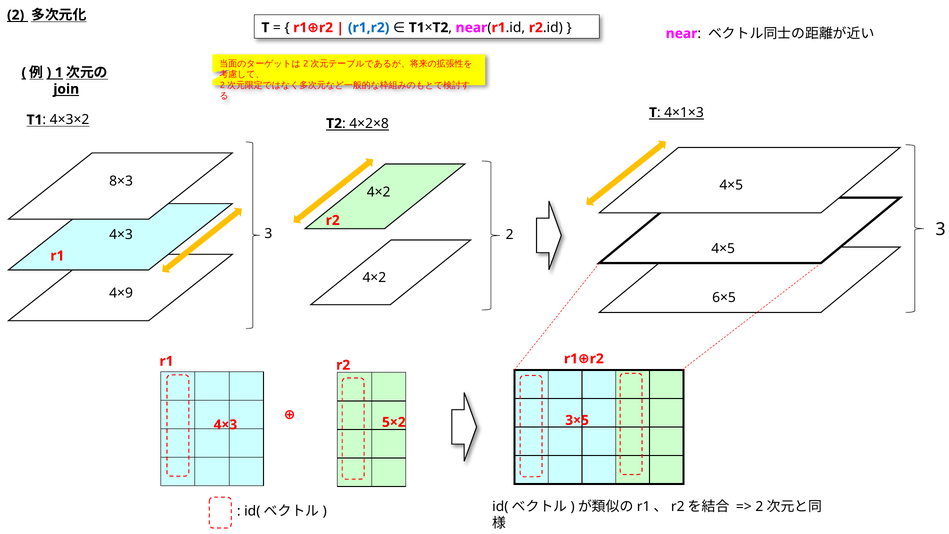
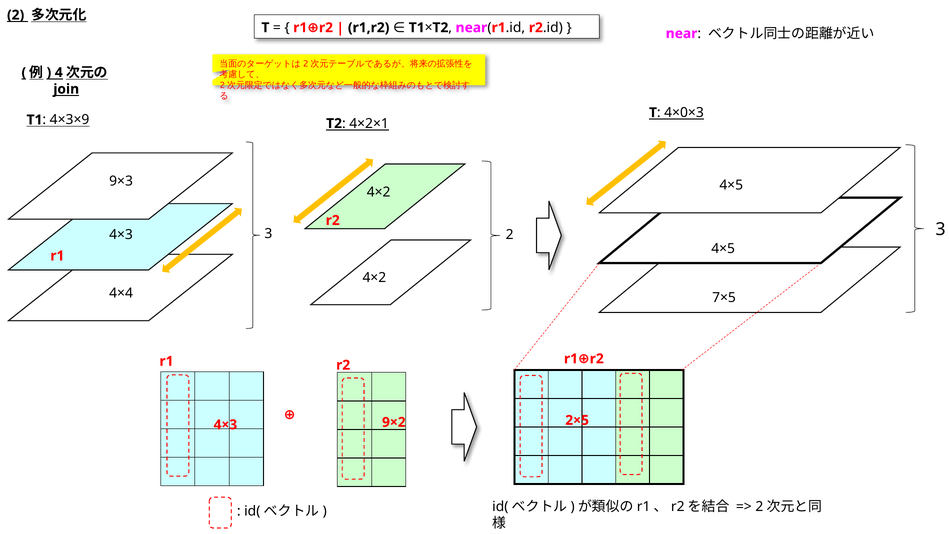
r1,r2 colour: blue -> black (369, 28)
1: 1 -> 4 (59, 72)
4×1×3: 4×1×3 -> 4×0×3 (684, 113)
4×3×2: 4×3×2 -> 4×3×9 (70, 120)
4×2×8: 4×2×8 -> 4×2×1 (369, 123)
8×3: 8×3 -> 9×3 (121, 181)
4×9: 4×9 -> 4×4 (121, 293)
6×5: 6×5 -> 7×5 (724, 298)
5×2: 5×2 -> 9×2 (394, 422)
3×5: 3×5 -> 2×5 (577, 420)
